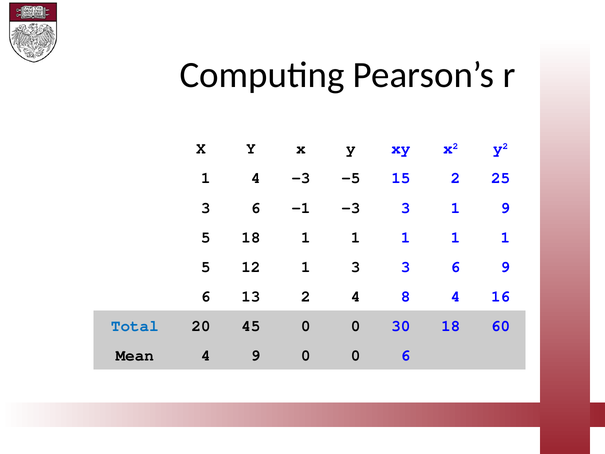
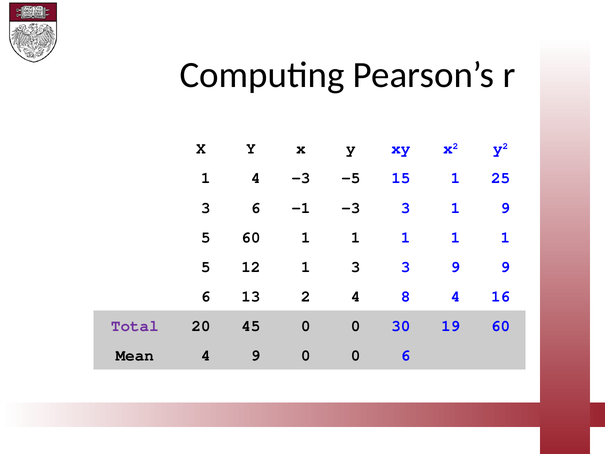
15 2: 2 -> 1 (456, 178)
5 18: 18 -> 60 (251, 237)
3 3 6: 6 -> 9 (456, 267)
Total colour: blue -> purple (135, 326)
30 18: 18 -> 19 (451, 326)
